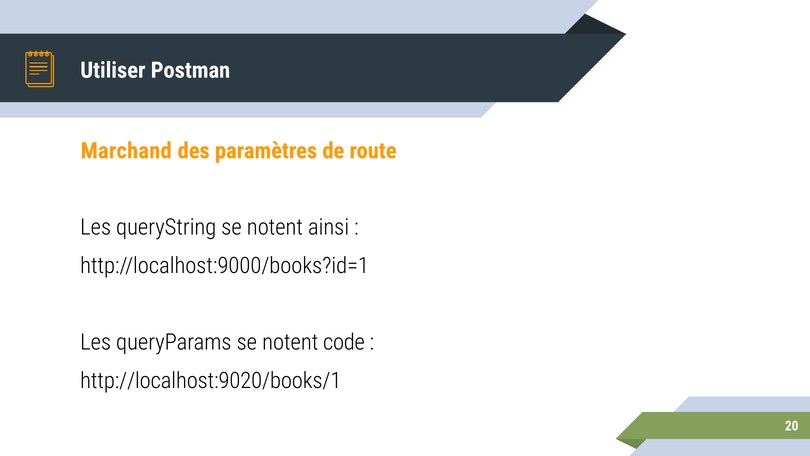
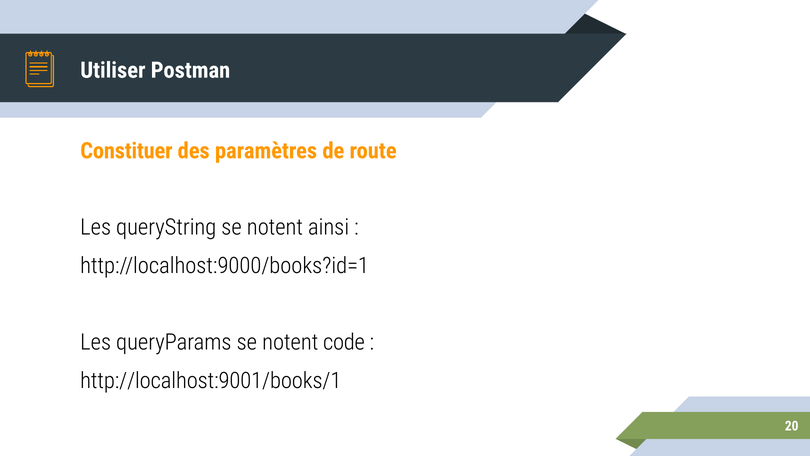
Marchand: Marchand -> Constituer (126, 151)
http://localhost:9020/books/1: http://localhost:9020/books/1 -> http://localhost:9001/books/1 (211, 380)
